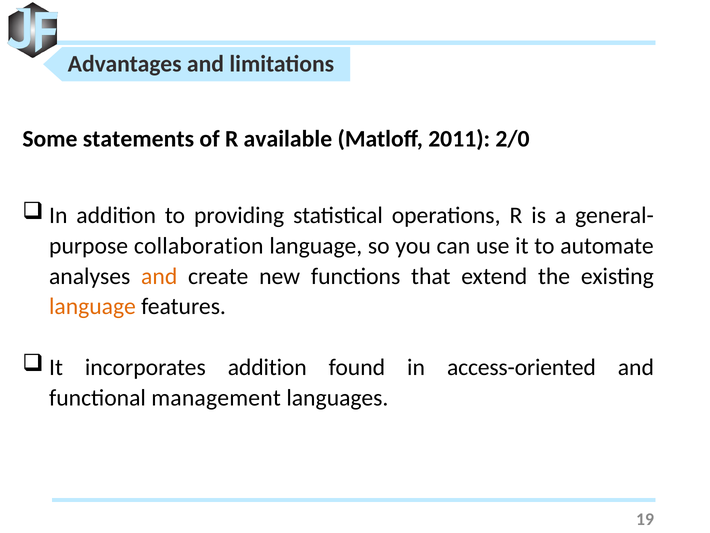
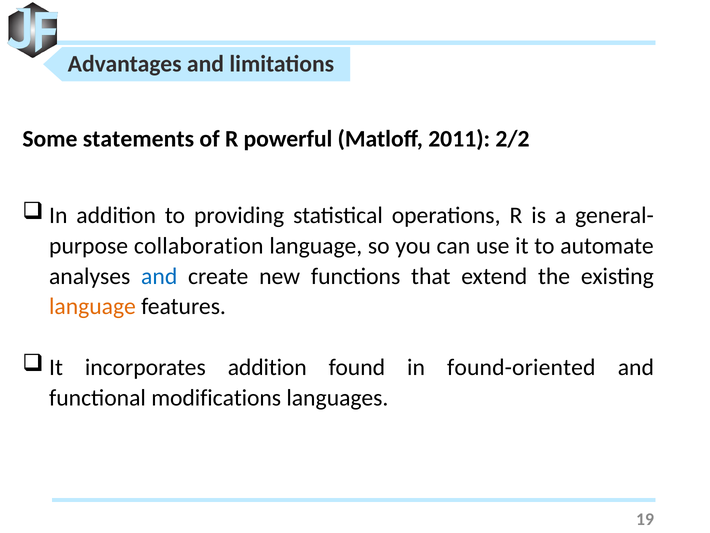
available: available -> powerful (288, 139)
2/0: 2/0 -> 2/2 (513, 139)
and colour: orange -> blue (159, 276)
access-oriented: access-oriented -> found-oriented (521, 367)
management: management -> modifications (216, 397)
